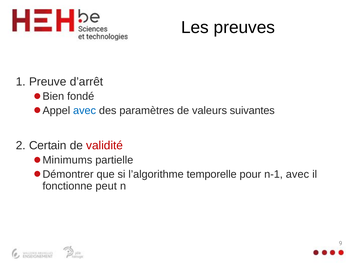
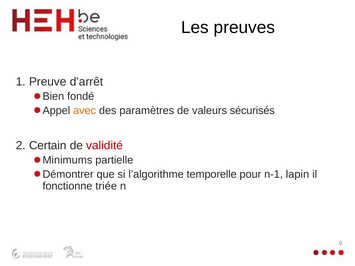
avec colour: blue -> orange (85, 111)
suivantes: suivantes -> sécurisés (252, 111)
n-1 avec: avec -> lapin (297, 174)
peut: peut -> triée (106, 186)
